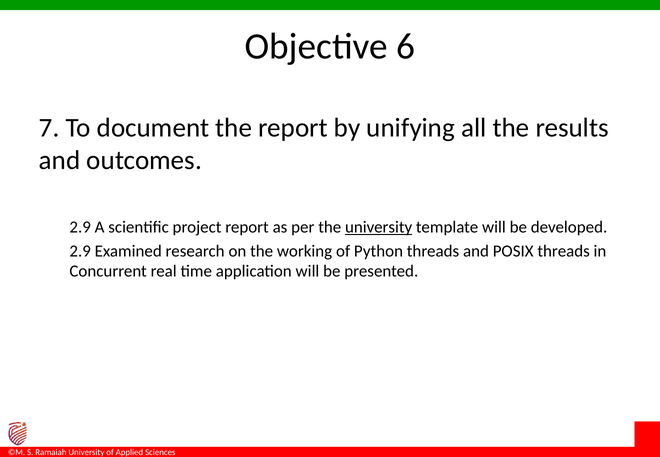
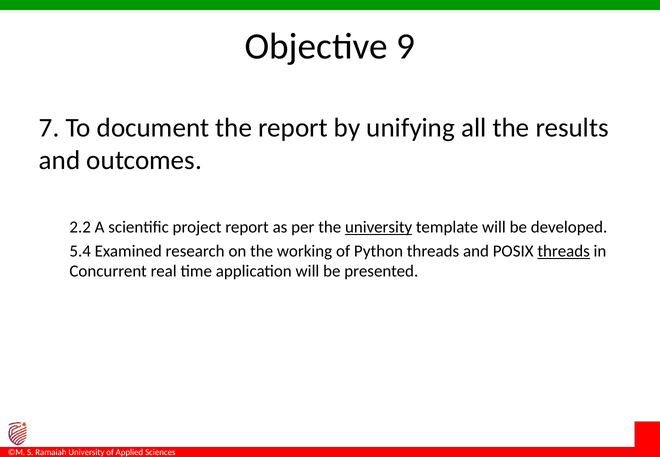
6: 6 -> 9 (406, 46)
2.9: 2.9 -> 2.2 (80, 227)
2.9: 2.9 -> 5.4 (80, 251)
threads underline: none -> present (564, 251)
